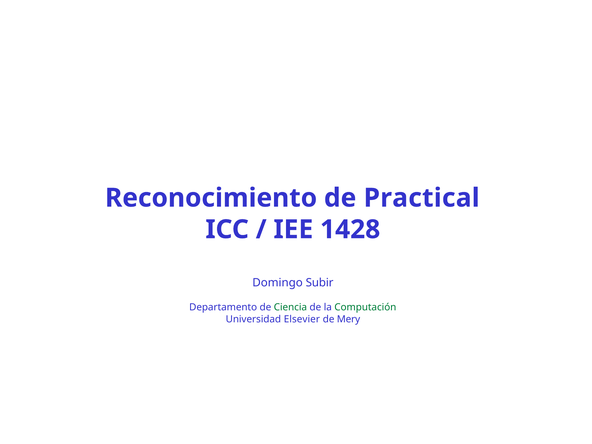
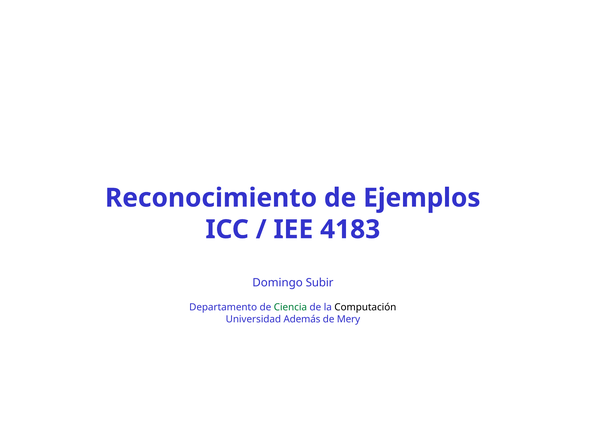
Practical: Practical -> Ejemplos (422, 198)
1428: 1428 -> 4183 (350, 229)
Computación colour: green -> black (365, 307)
Elsevier: Elsevier -> Además (302, 319)
